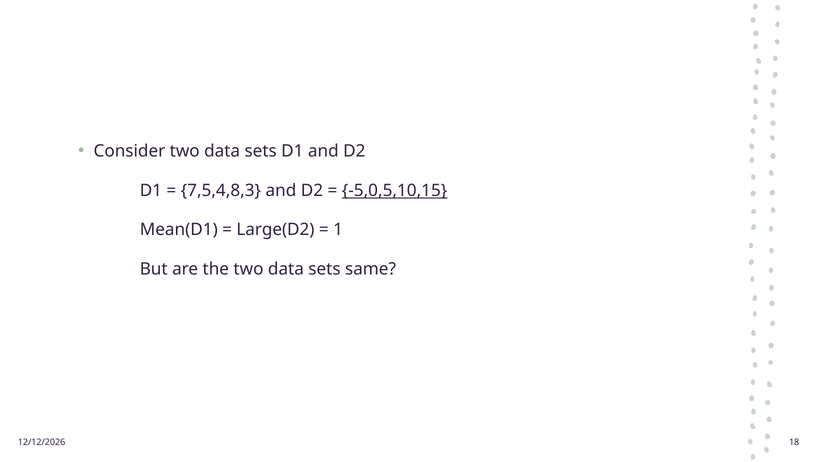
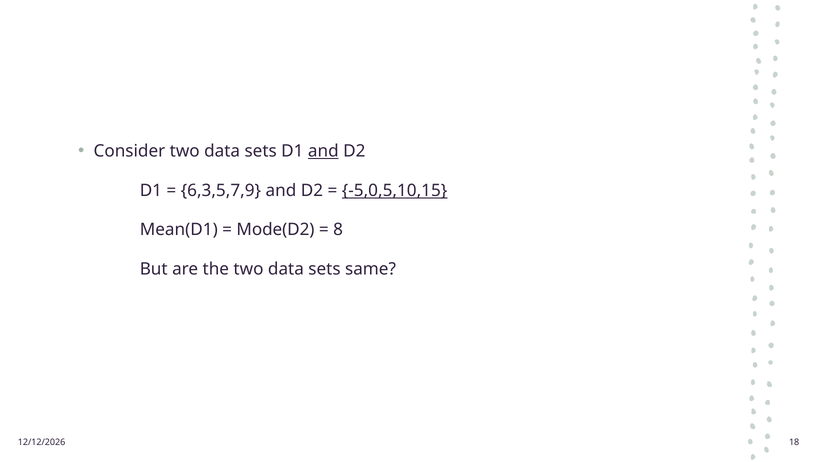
and underline: none -> present (323, 151)
7,5,4,8,3: 7,5,4,8,3 -> 6,3,5,7,9 (221, 190)
Large(D2: Large(D2 -> Mode(D2 (275, 230)
1: 1 -> 8 (338, 230)
